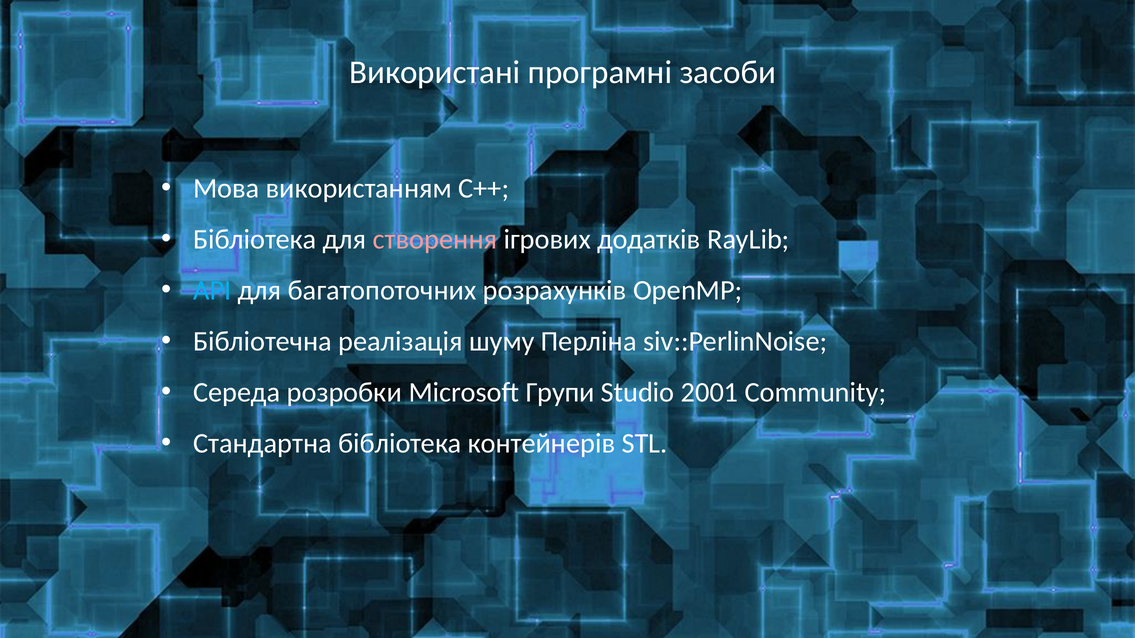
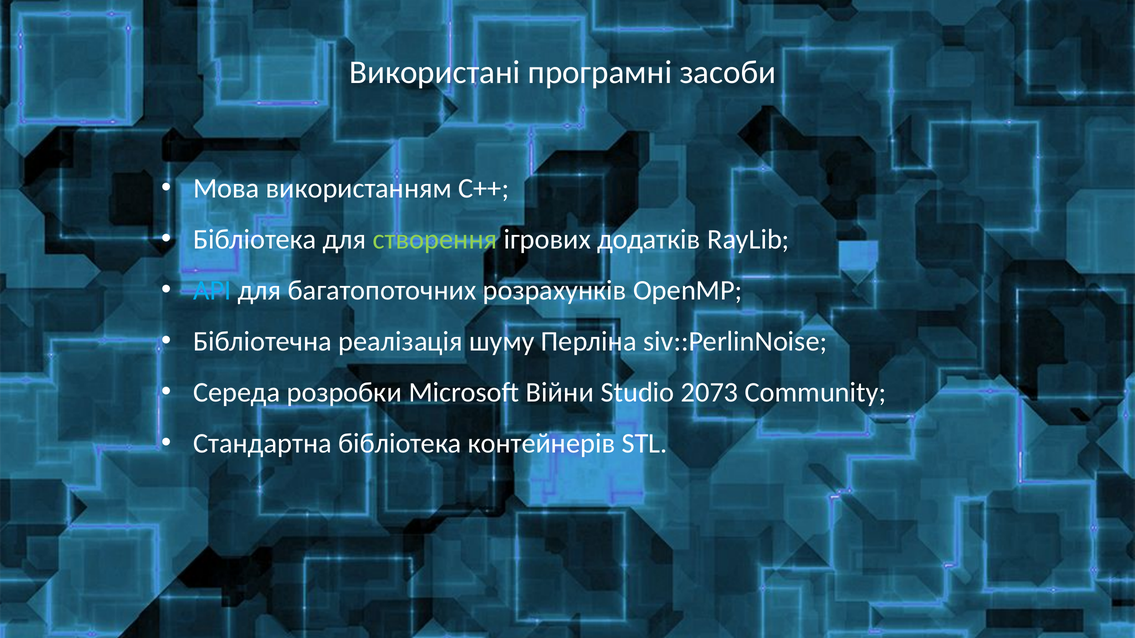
створення colour: pink -> light green (435, 240)
Групи: Групи -> Війни (560, 393)
2001: 2001 -> 2073 (710, 393)
